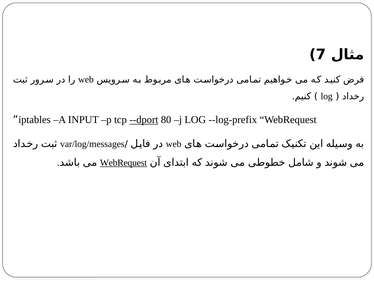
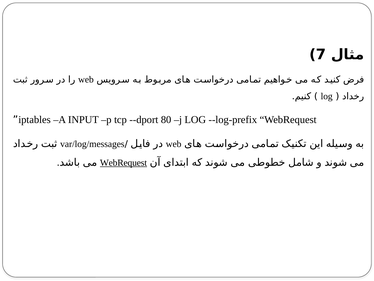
--dport underline: present -> none (144, 120)
